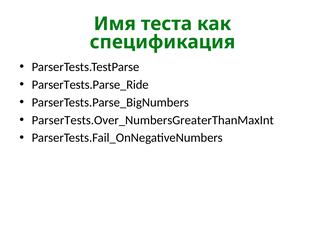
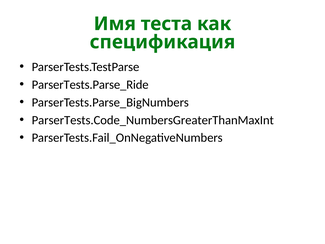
ParserTests.Over_NumbersGreaterThanMaxInt: ParserTests.Over_NumbersGreaterThanMaxInt -> ParserTests.Code_NumbersGreaterThanMaxInt (153, 120)
